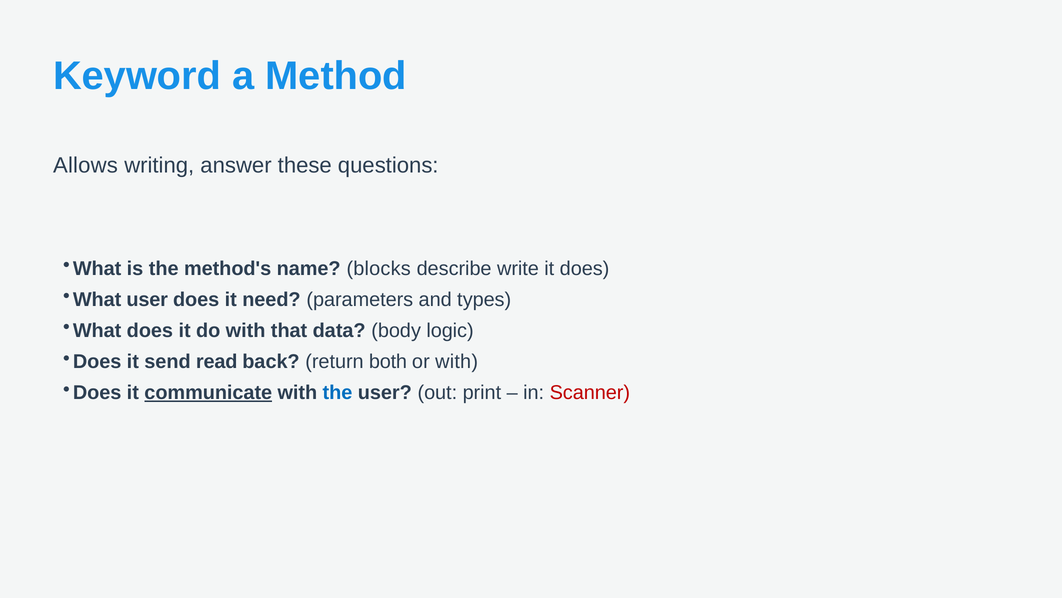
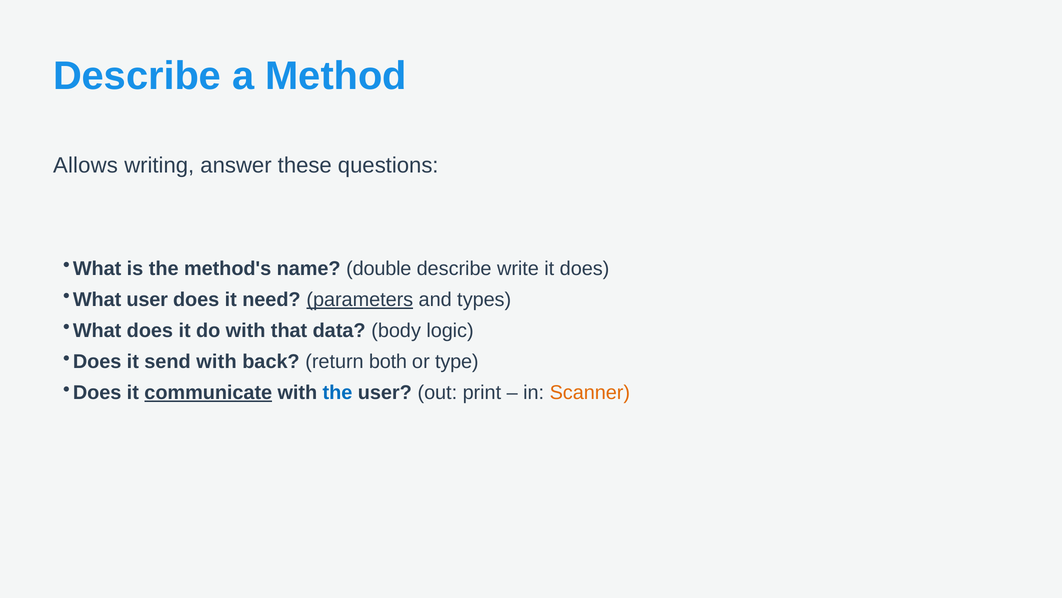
Keyword: Keyword -> Describe (137, 76)
blocks: blocks -> double (379, 268)
parameters underline: none -> present (360, 299)
send read: read -> with (216, 361)
or with: with -> type (457, 361)
Scanner colour: red -> orange (590, 392)
